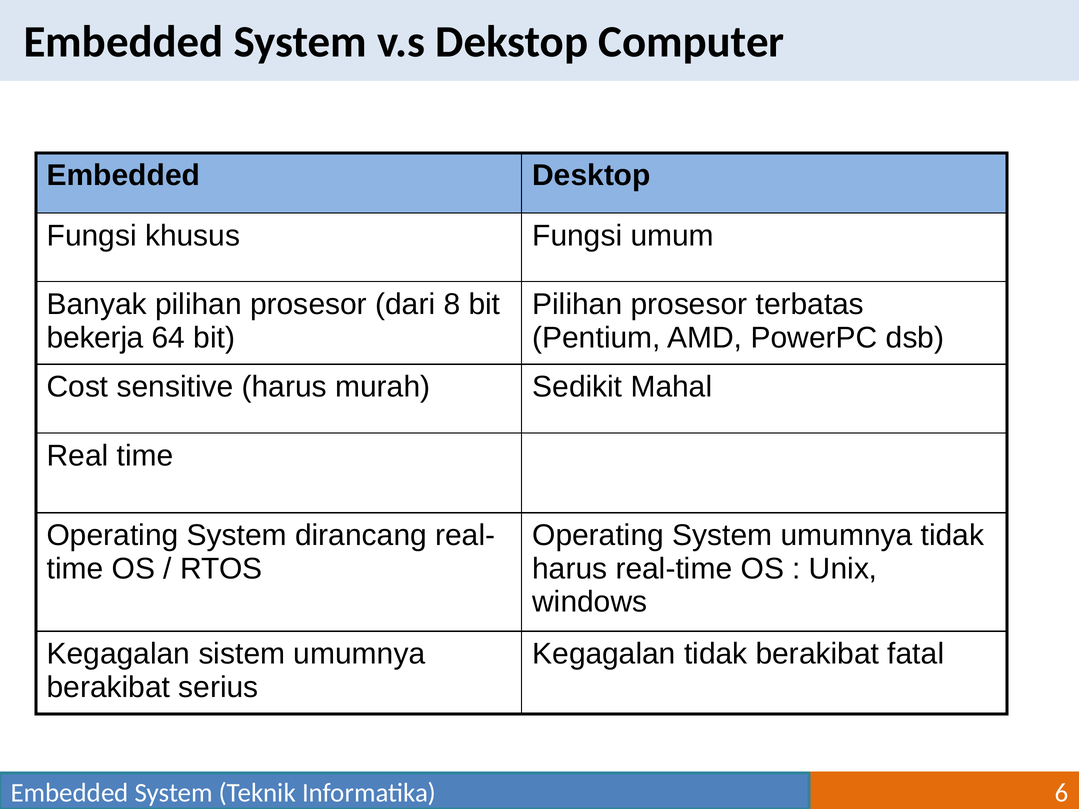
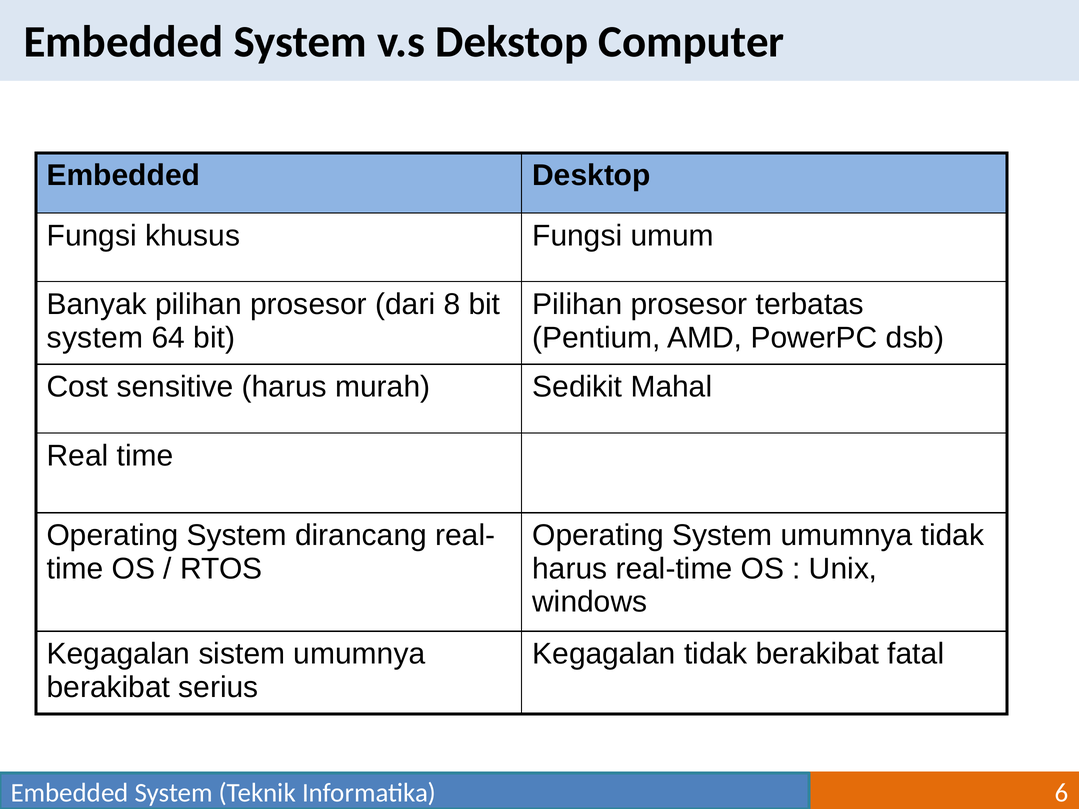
bekerja: bekerja -> system (95, 338)
